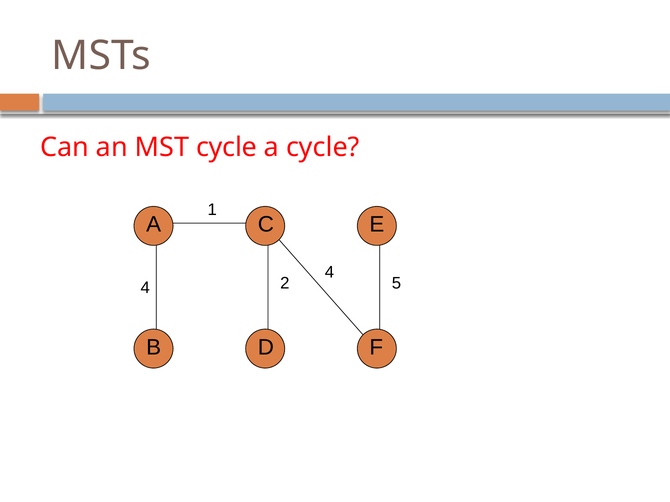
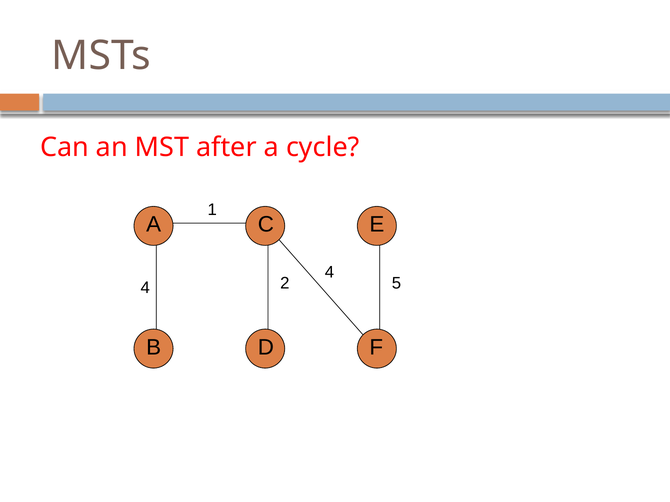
MST cycle: cycle -> after (226, 147)
